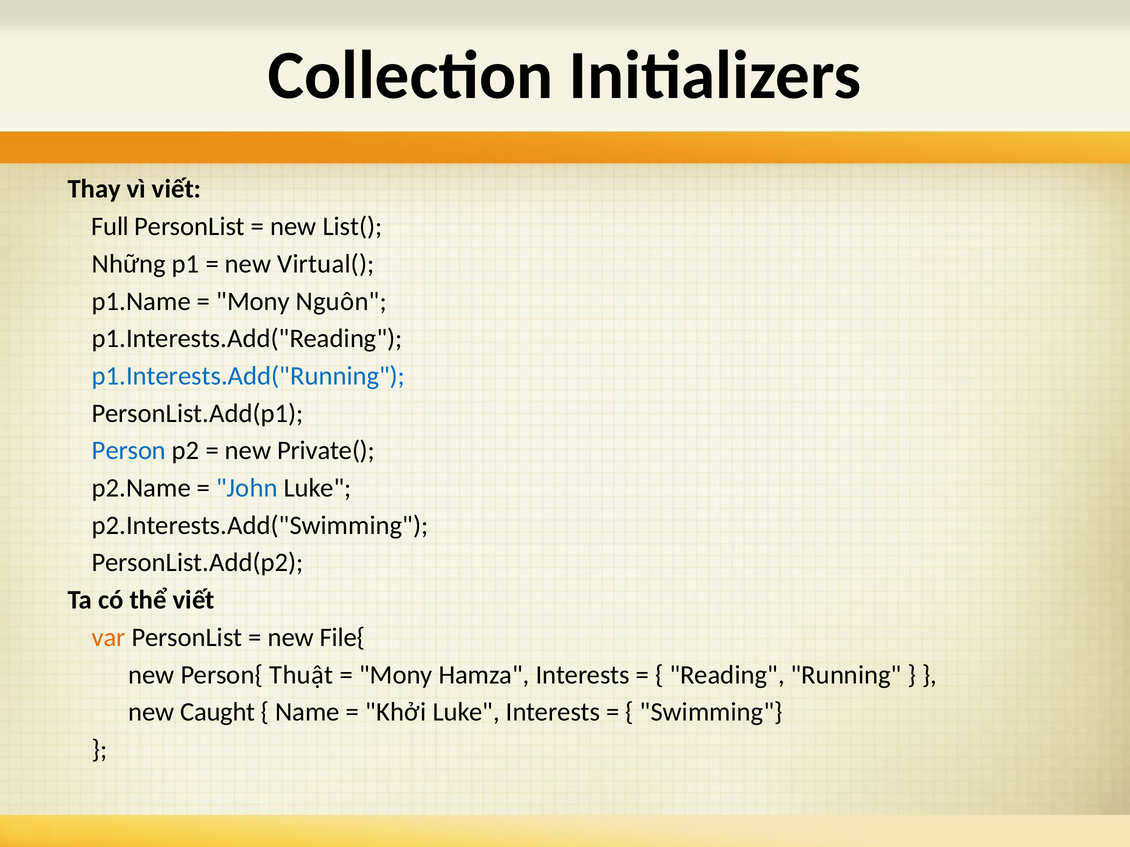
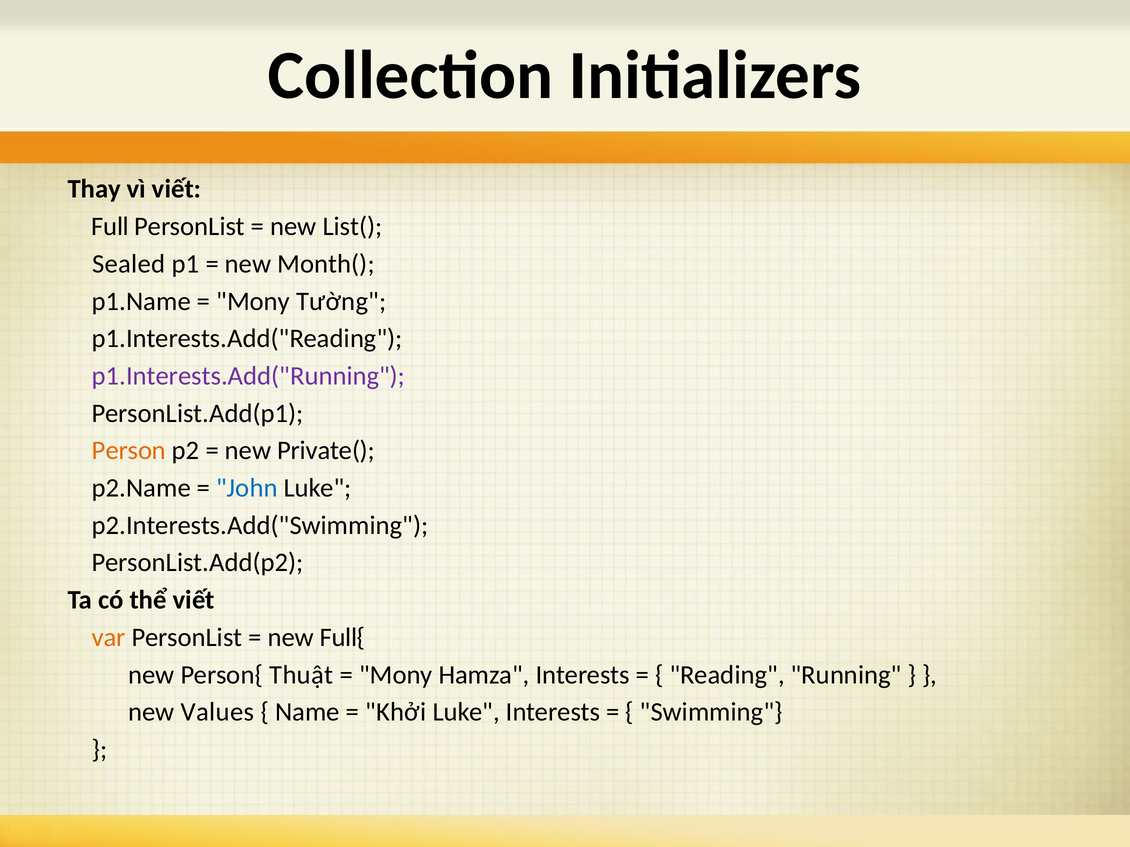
Những: Những -> Sealed (129, 264)
Virtual(: Virtual( -> Month( (326, 264)
Nguôn: Nguôn -> Tường (341, 301)
p1.Interests.Add("Running colour: blue -> purple (248, 376)
Person colour: blue -> orange (129, 451)
File{: File{ -> Full{ (342, 638)
Caught: Caught -> Values (217, 712)
